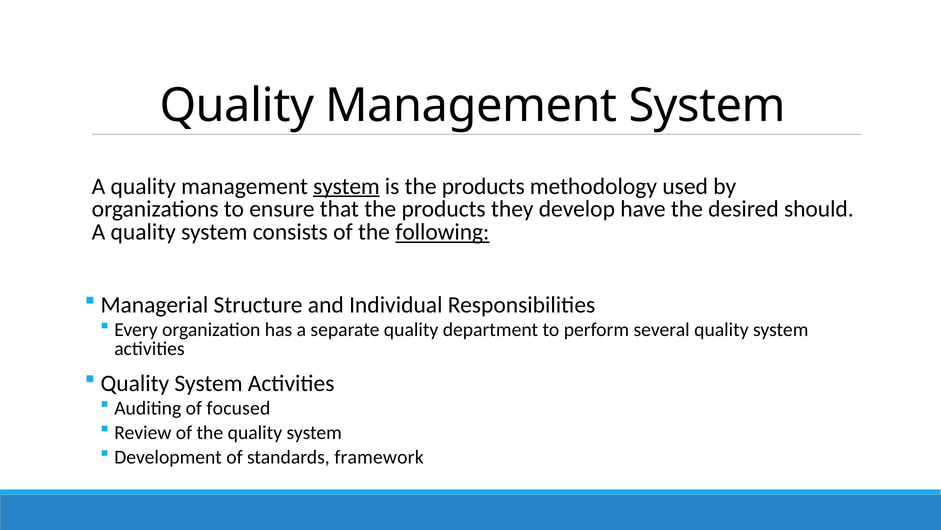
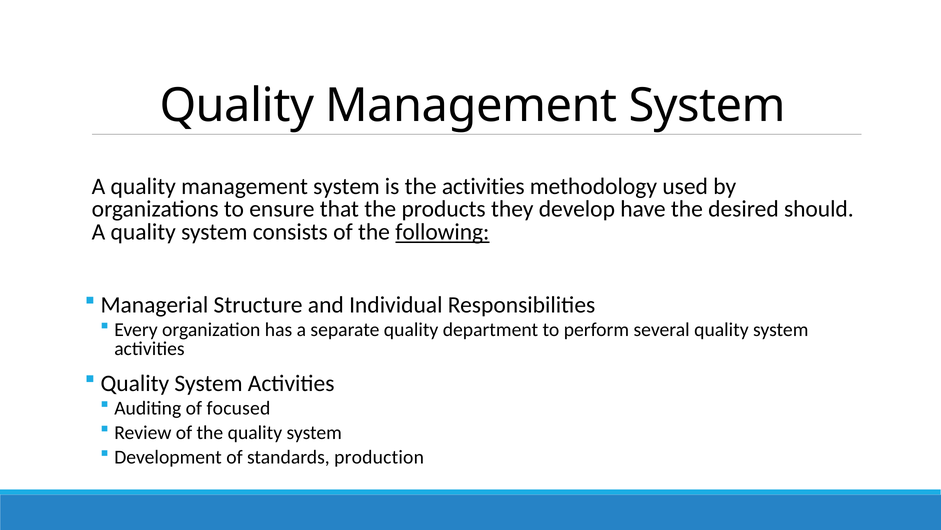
system underline: present -> none (346, 186)
is the products: products -> activities (483, 186)
framework: framework -> production (379, 456)
